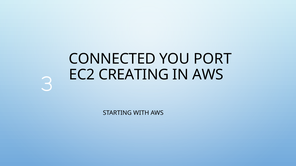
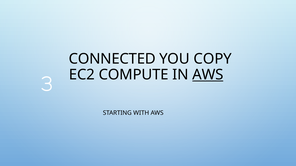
PORT: PORT -> COPY (213, 59)
CREATING: CREATING -> COMPUTE (134, 75)
AWS underline: none -> present (208, 75)
